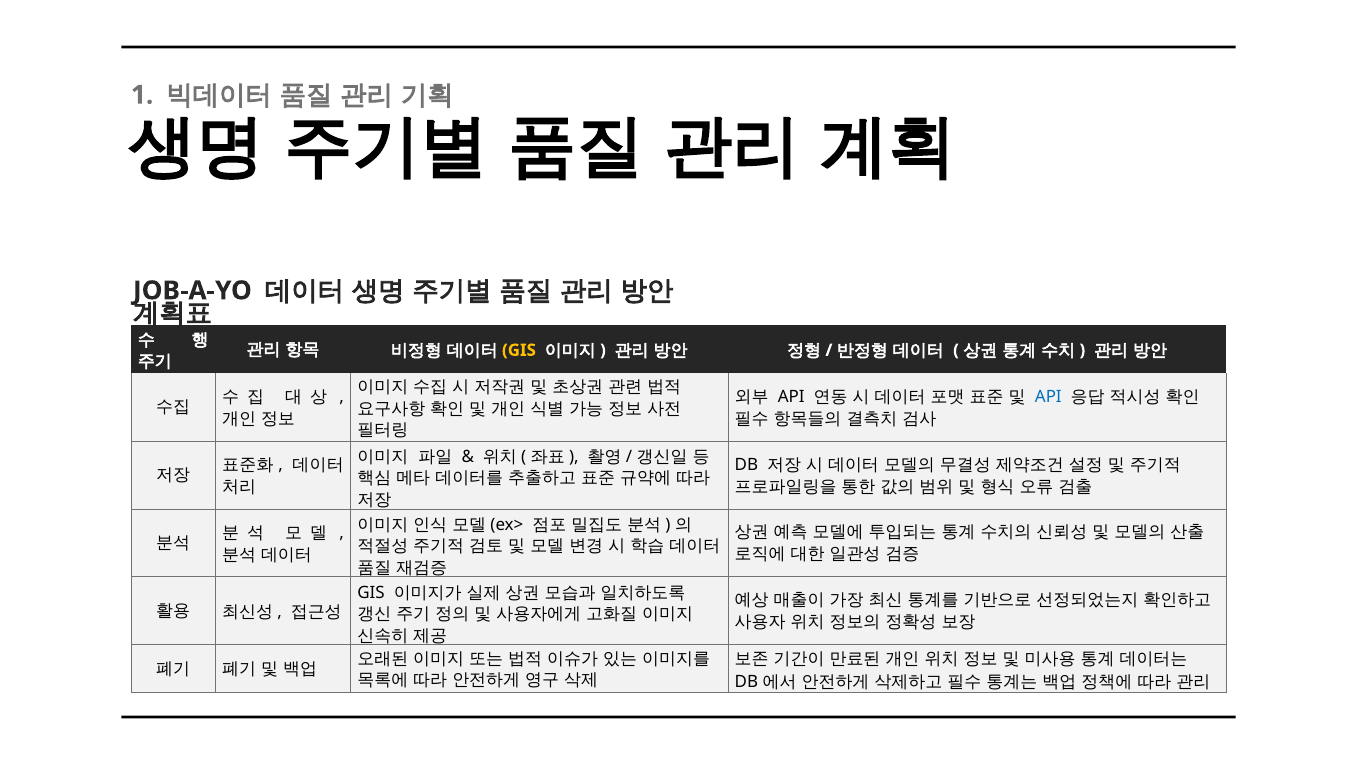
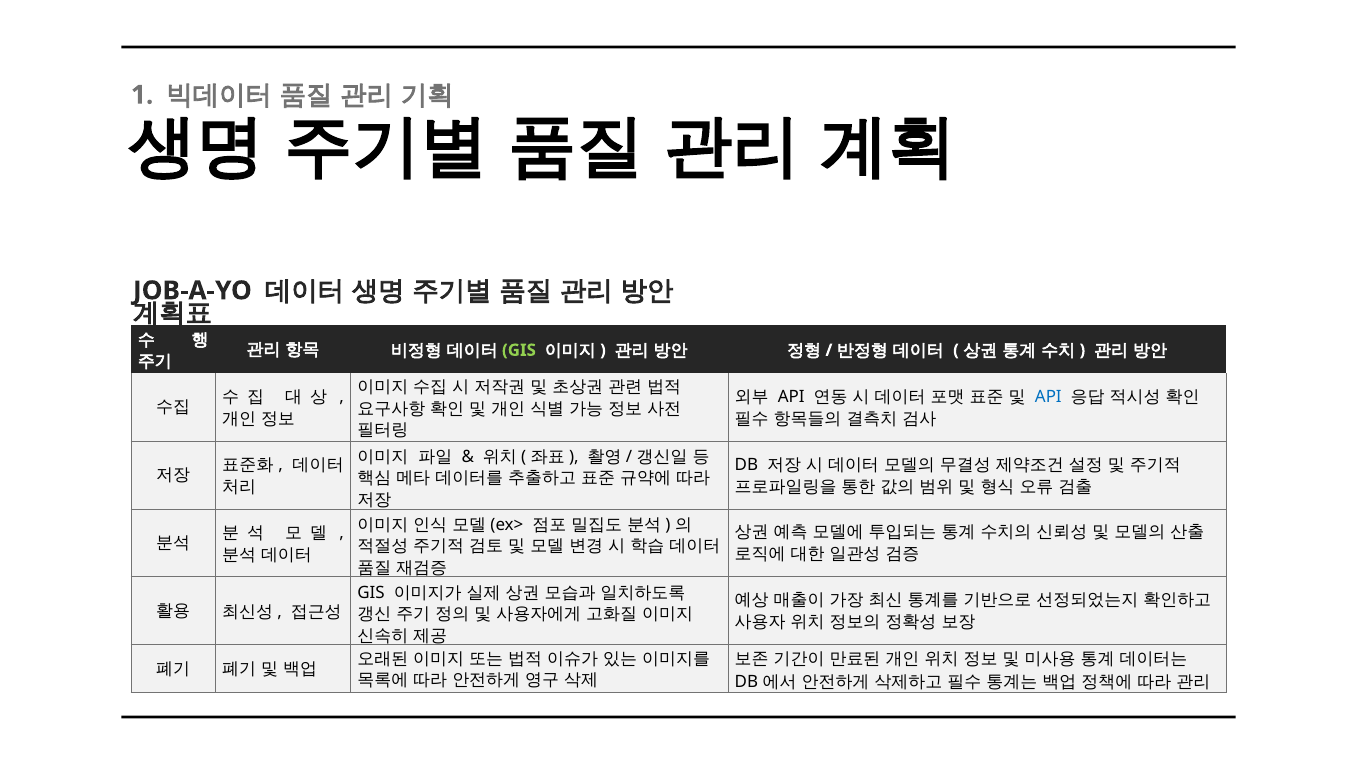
GIS colour: yellow -> light green (519, 350)
